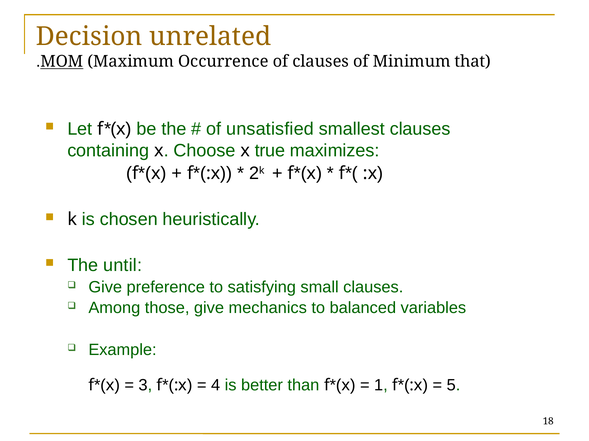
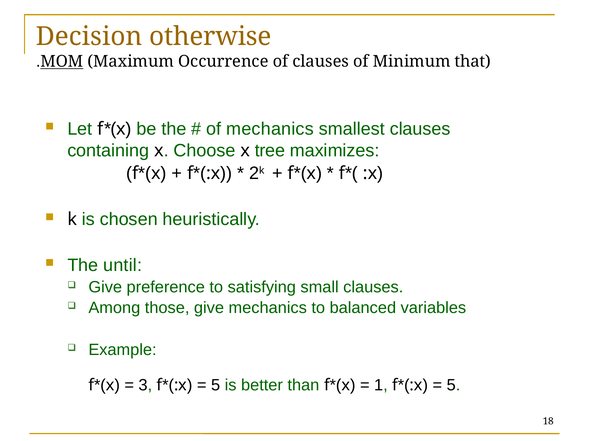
unrelated: unrelated -> otherwise (210, 37)
of unsatisfied: unsatisfied -> mechanics (270, 129)
true: true -> tree (270, 151)
4: 4 -> 5 (216, 386)
